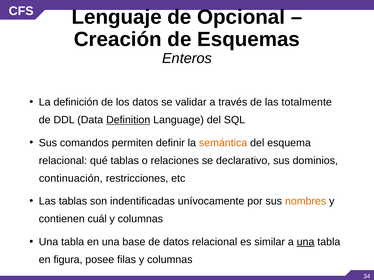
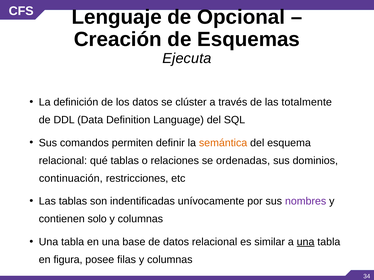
Enteros: Enteros -> Ejecuta (187, 58)
validar: validar -> clúster (191, 102)
Definition underline: present -> none (128, 120)
declarativo: declarativo -> ordenadas (243, 161)
nombres colour: orange -> purple (306, 202)
cuál: cuál -> solo (97, 219)
